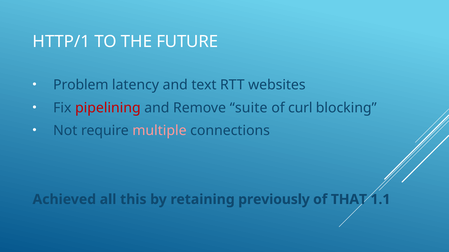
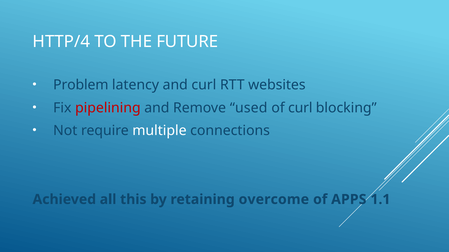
HTTP/1: HTTP/1 -> HTTP/4 (61, 42)
and text: text -> curl (204, 85)
suite: suite -> used (249, 108)
multiple colour: pink -> white (159, 131)
previously: previously -> overcome (274, 200)
THAT: THAT -> APPS (349, 200)
